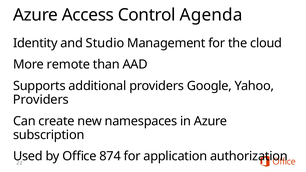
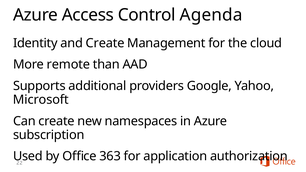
and Studio: Studio -> Create (105, 43)
Providers: Providers -> Microsoft (41, 100)
874: 874 -> 363 (110, 156)
